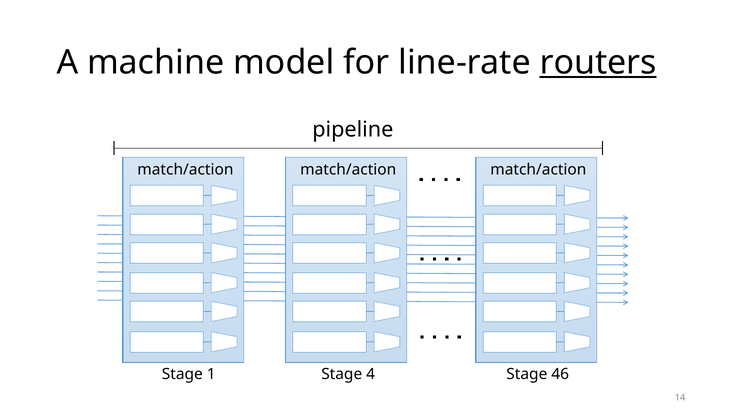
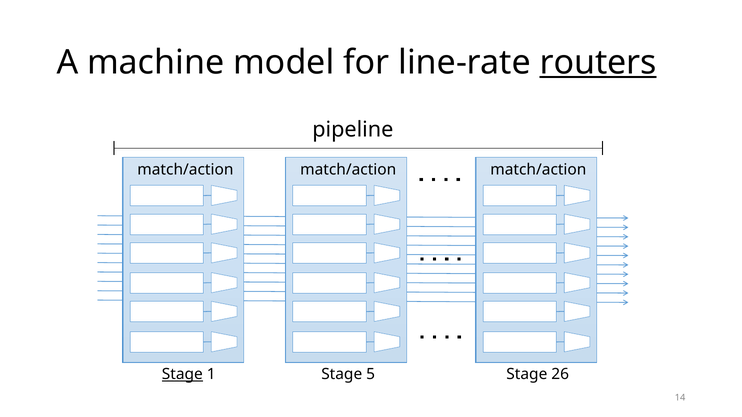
Stage underline: none -> present (182, 375)
4: 4 -> 5 (371, 375)
46: 46 -> 26 (560, 375)
